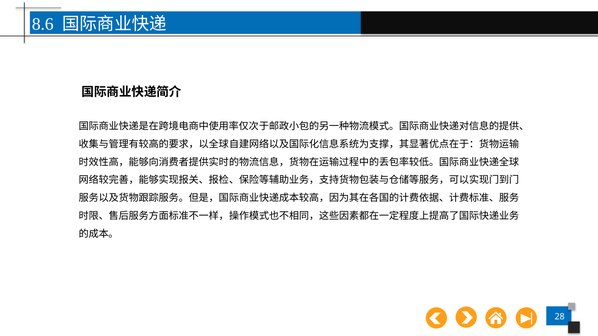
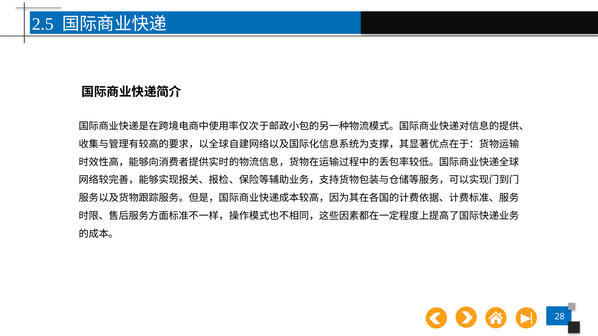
8.6: 8.6 -> 2.5 (43, 24)
